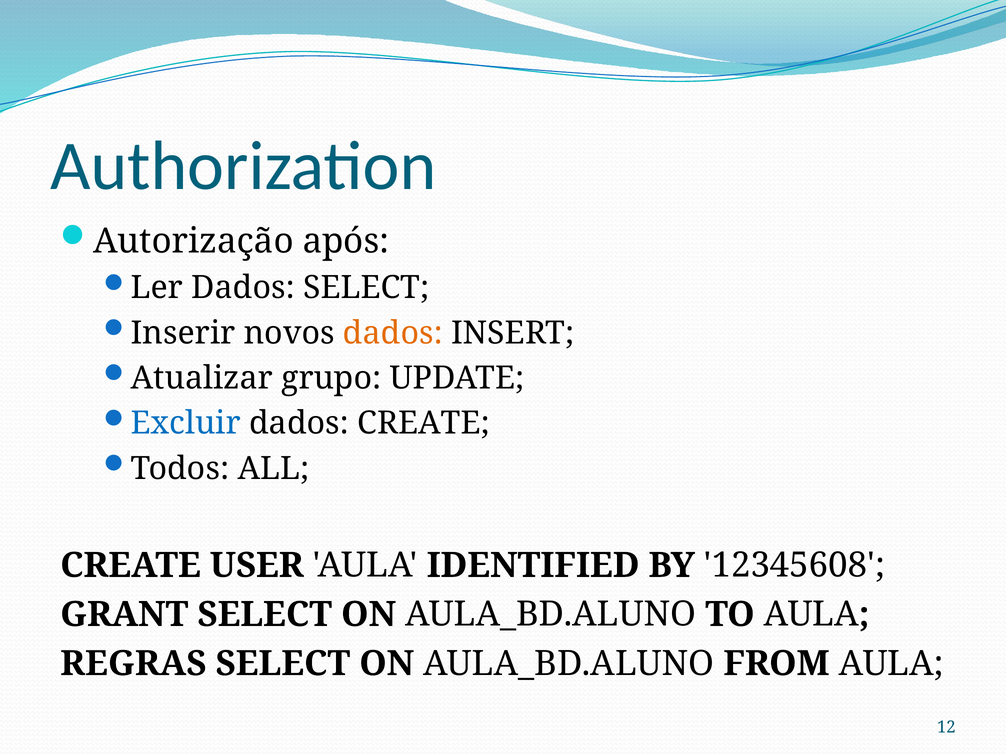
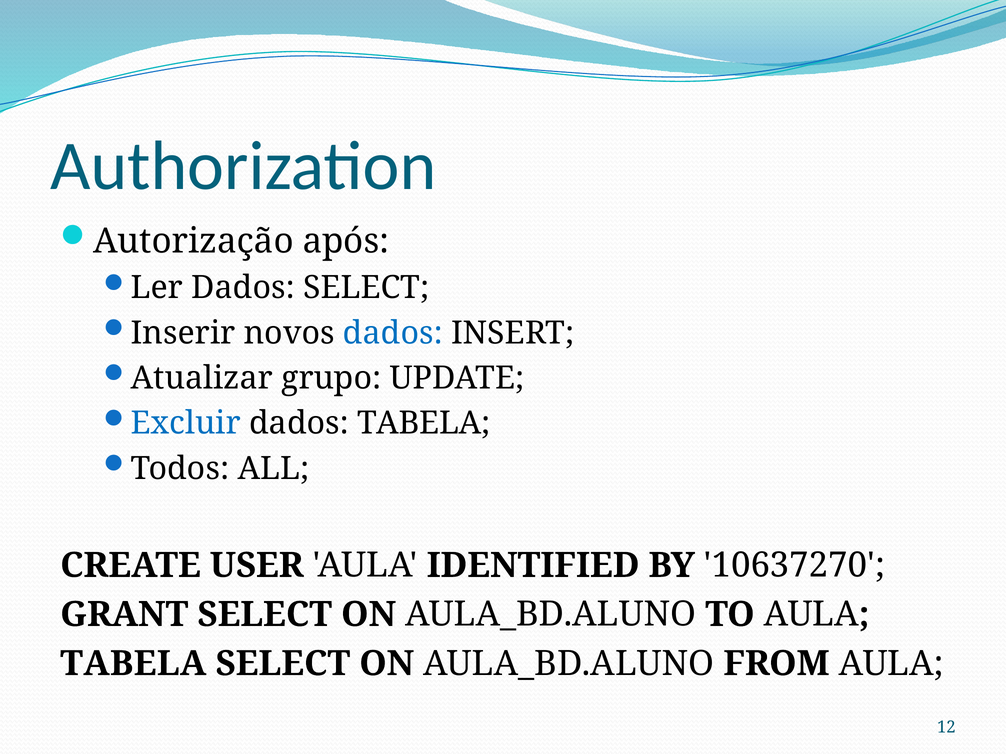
dados colour: orange -> blue (393, 333)
dados CREATE: CREATE -> TABELA (424, 424)
12345608: 12345608 -> 10637270 (794, 566)
REGRAS: REGRAS -> TABELA (133, 664)
